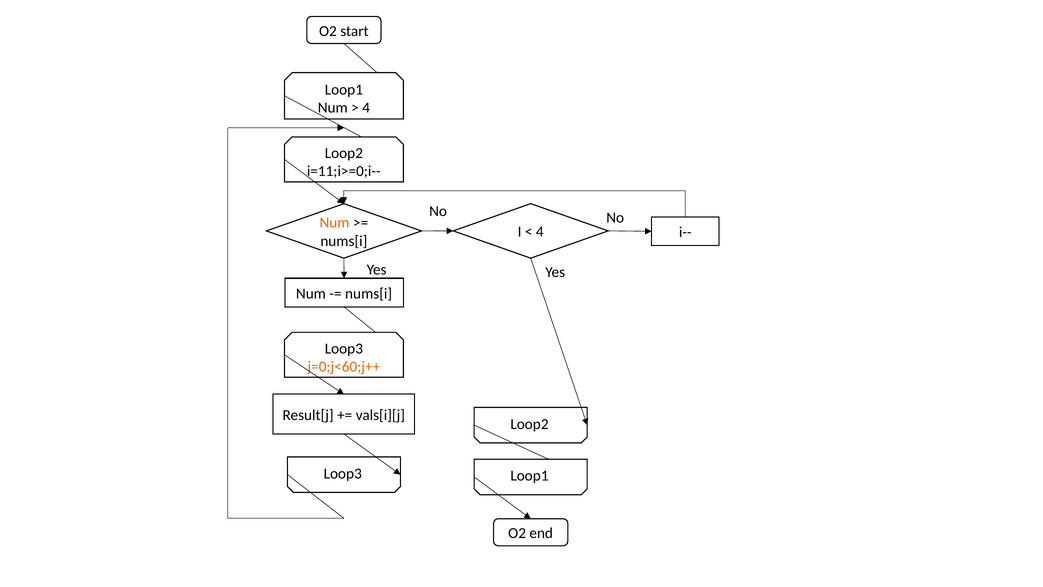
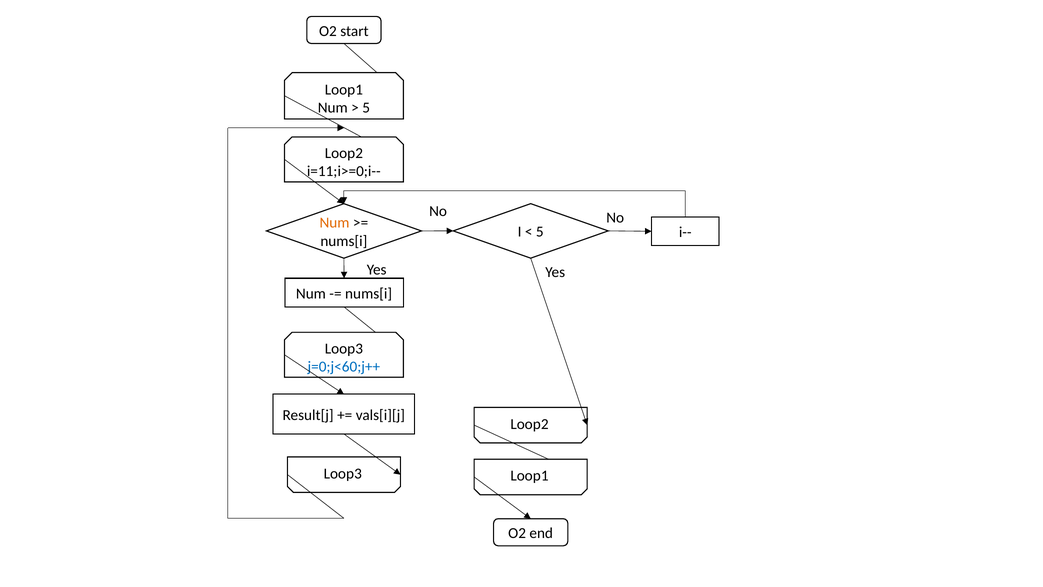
4: 4 -> 5 (366, 108)
4: 4 -> 5 (540, 232)
j=0;j<60;j++ colour: orange -> blue (344, 367)
